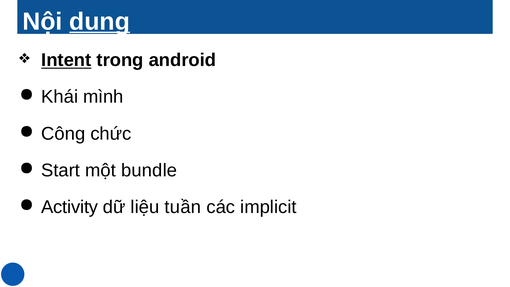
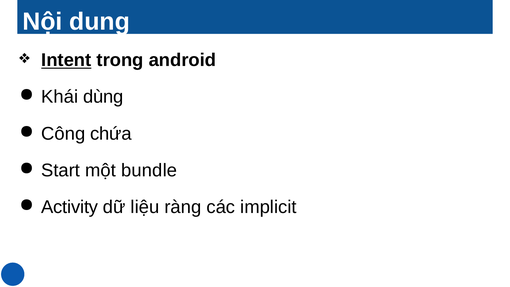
dung underline: present -> none (100, 22)
mình: mình -> dùng (103, 97)
chức: chức -> chứa (111, 134)
tuần: tuần -> ràng (183, 207)
